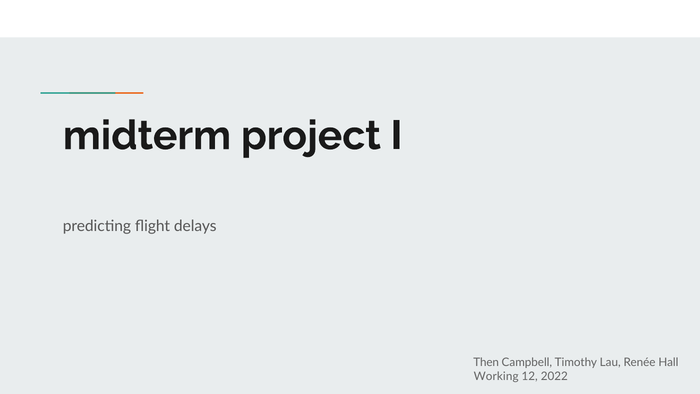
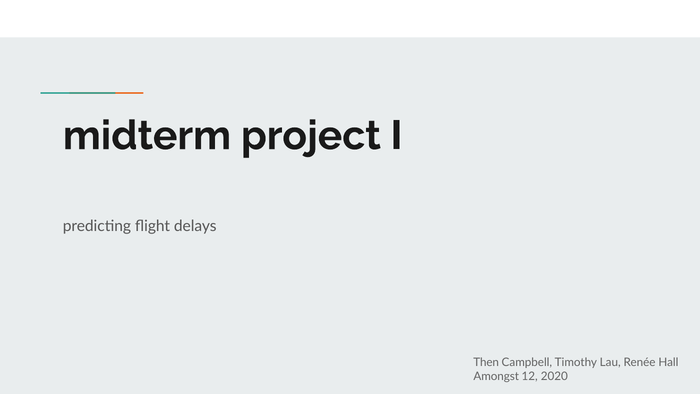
Working: Working -> Amongst (496, 376)
2022: 2022 -> 2020 (554, 376)
